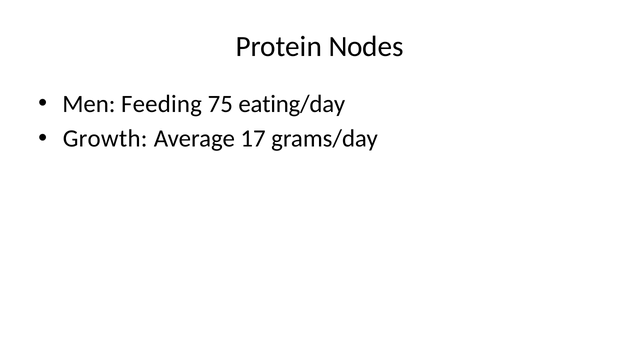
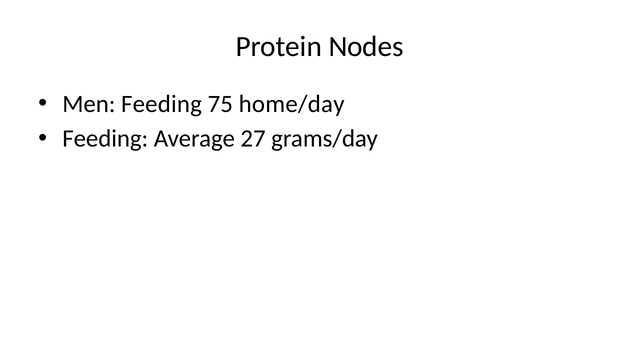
eating/day: eating/day -> home/day (292, 104)
Growth: Growth -> Feeding (105, 139)
17: 17 -> 27 (253, 139)
